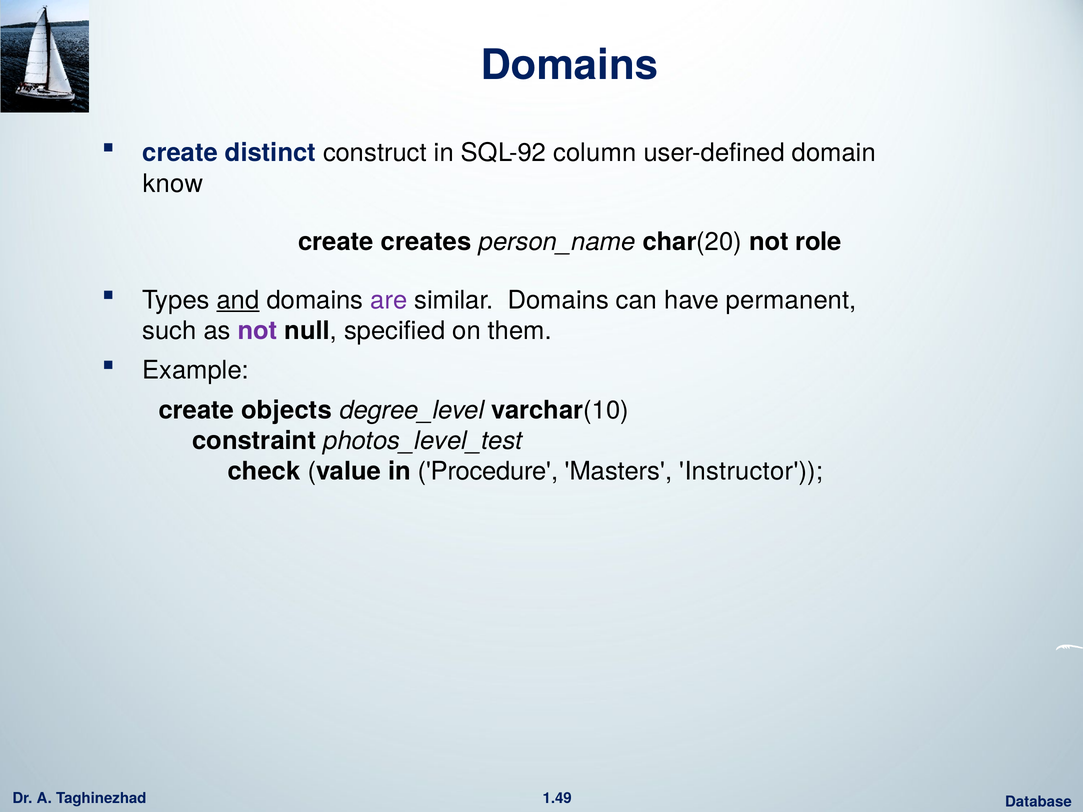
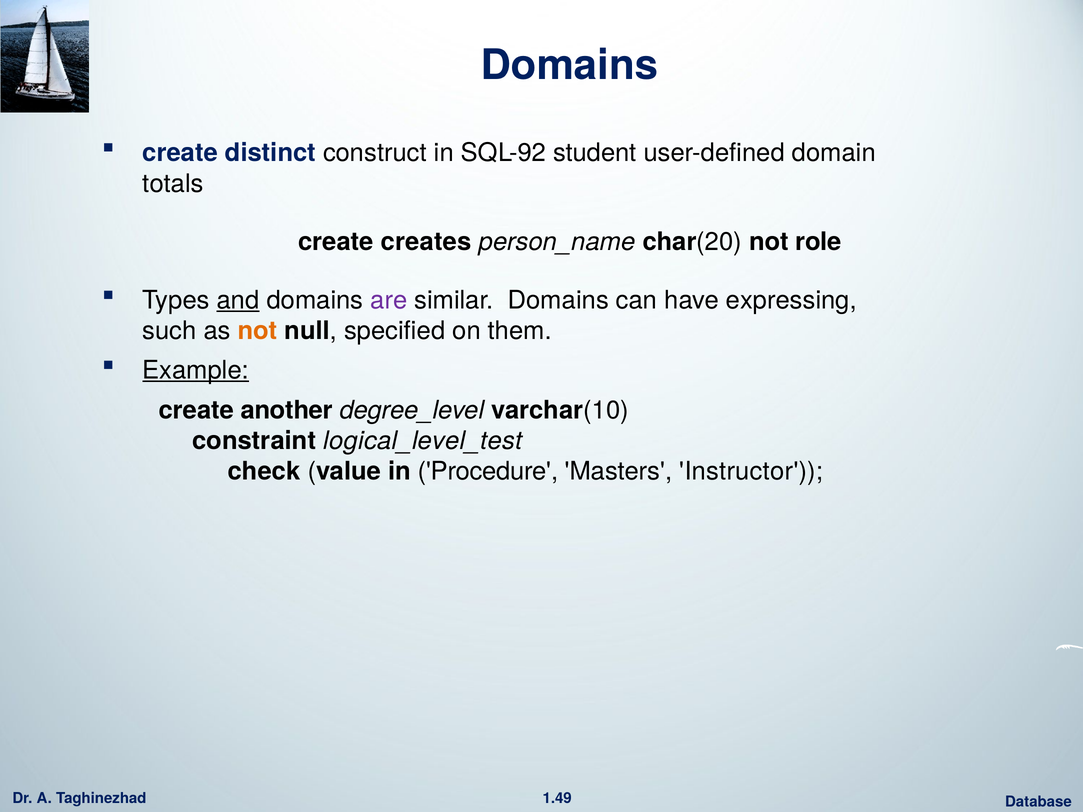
column: column -> student (595, 153)
know: know -> totals (173, 184)
permanent: permanent -> expressing (791, 300)
not colour: purple -> orange (258, 331)
Example underline: none -> present (196, 371)
objects: objects -> another (287, 410)
photos_level_test: photos_level_test -> logical_level_test (423, 441)
